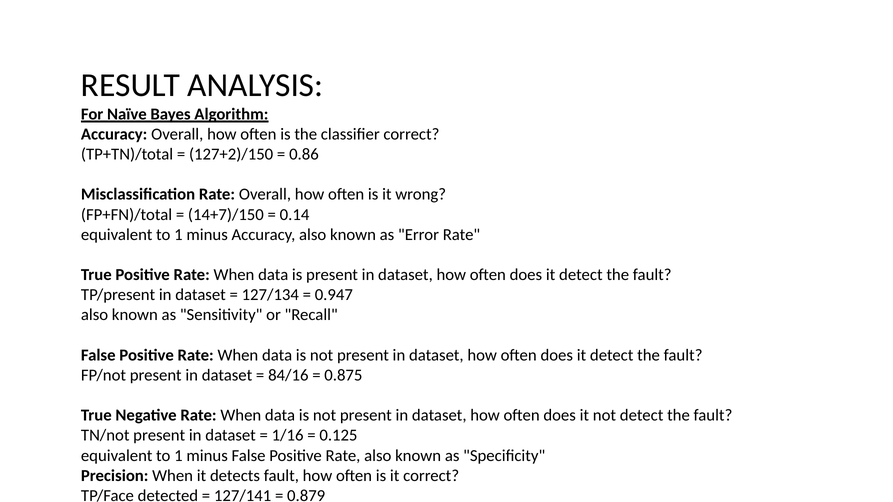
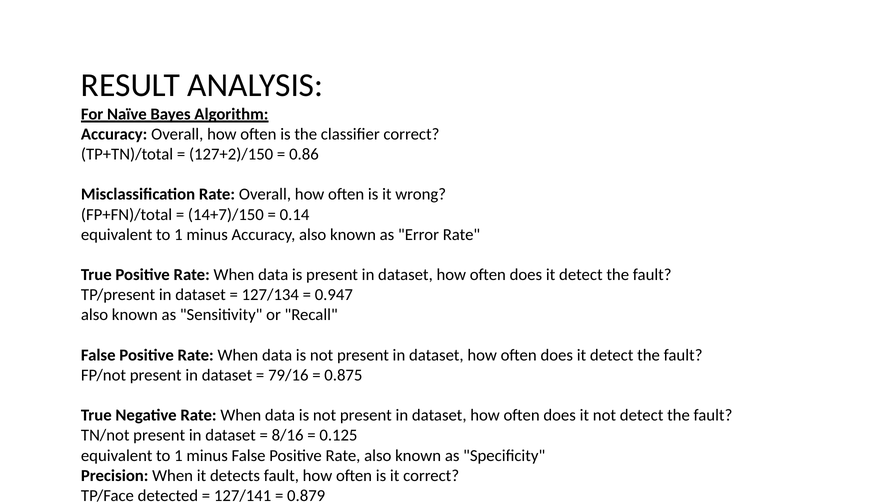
84/16: 84/16 -> 79/16 (288, 375)
1/16: 1/16 -> 8/16 (288, 436)
